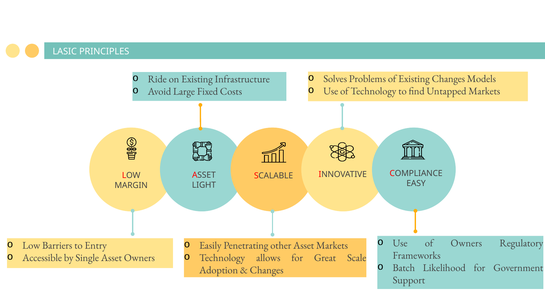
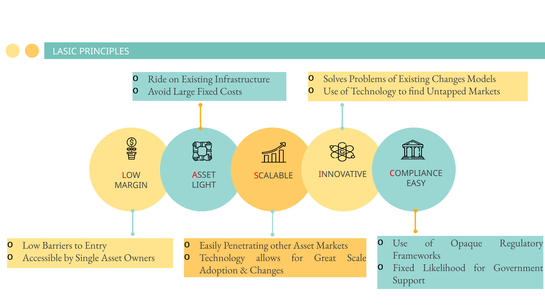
of Owners: Owners -> Opaque (466, 243)
Batch: Batch -> Fixed (404, 267)
